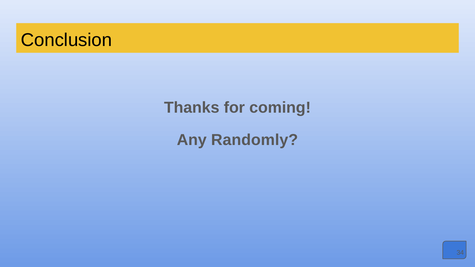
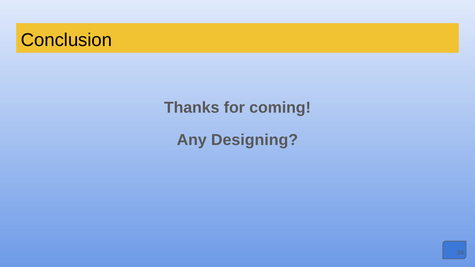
Randomly: Randomly -> Designing (255, 140)
